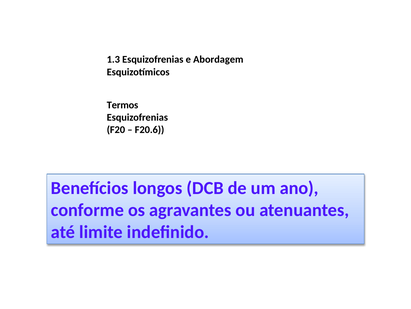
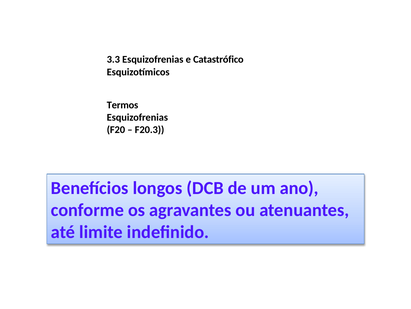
1.3: 1.3 -> 3.3 (113, 59)
Abordagem: Abordagem -> Catastrófico (218, 59)
F20.6: F20.6 -> F20.3 (150, 129)
